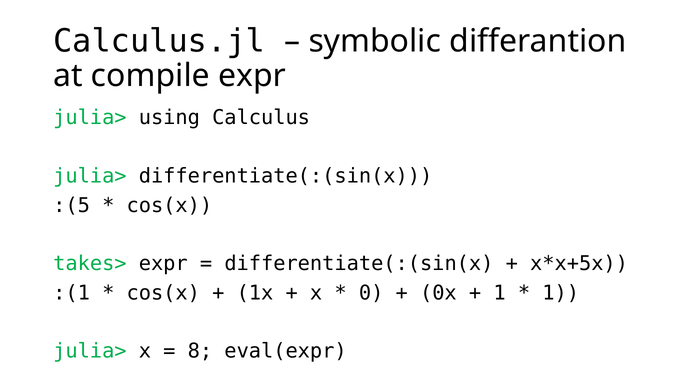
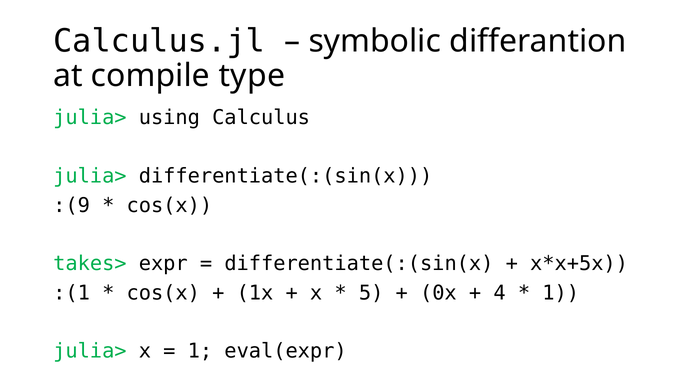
compile expr: expr -> type (252, 76)
:(5: :(5 -> :(9 (72, 206)
0: 0 -> 5 (371, 293)
1: 1 -> 4 (500, 293)
8: 8 -> 1 (200, 352)
